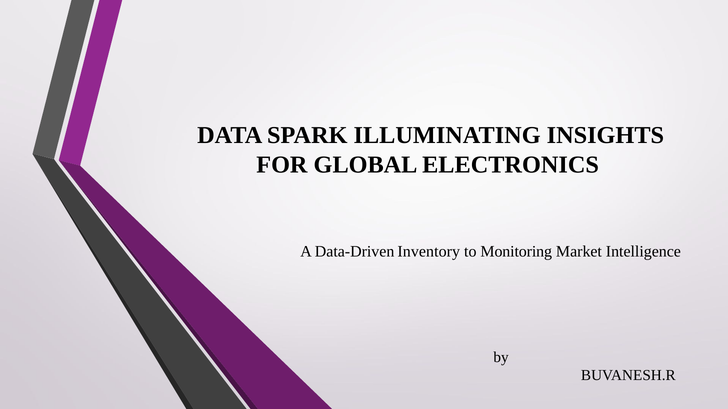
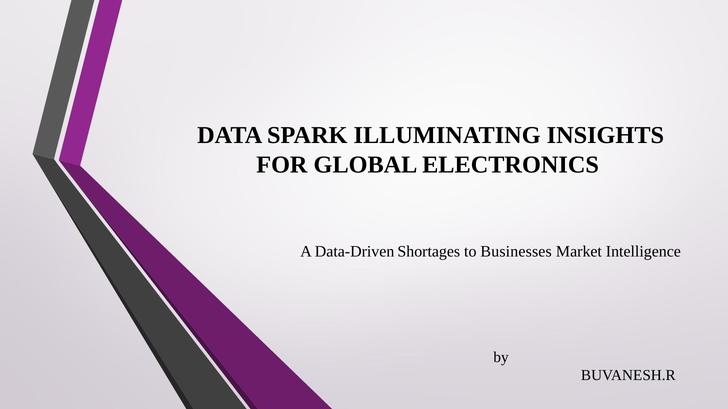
Inventory: Inventory -> Shortages (429, 252)
Monitoring: Monitoring -> Businesses (516, 252)
